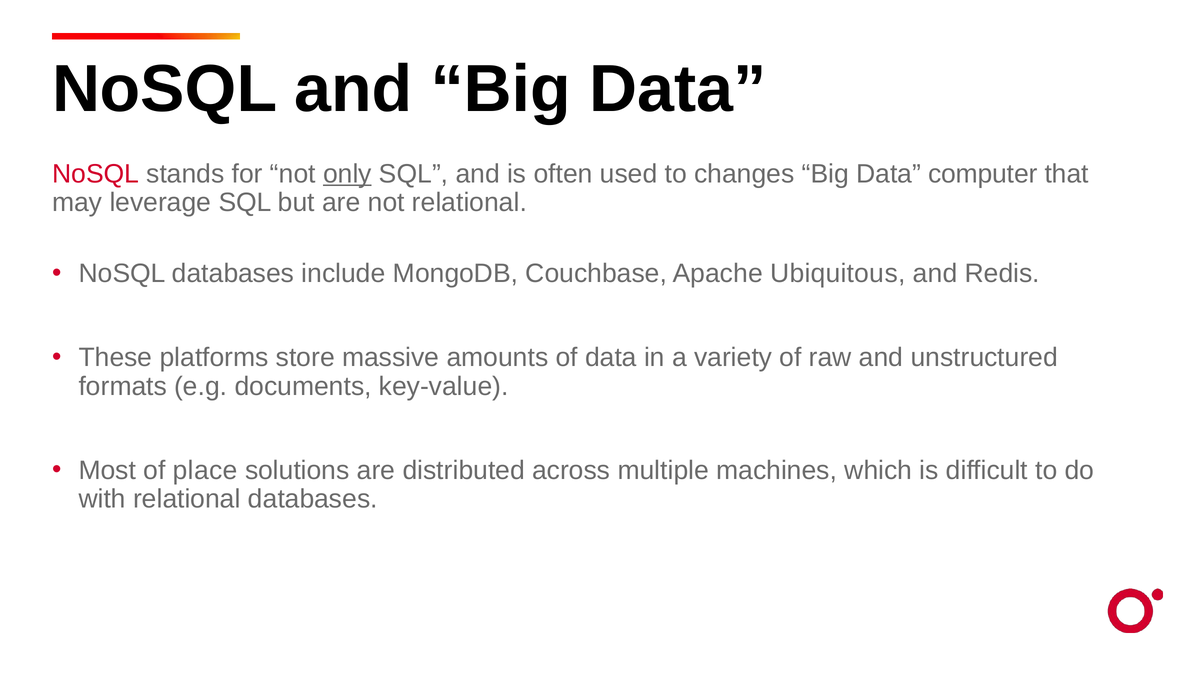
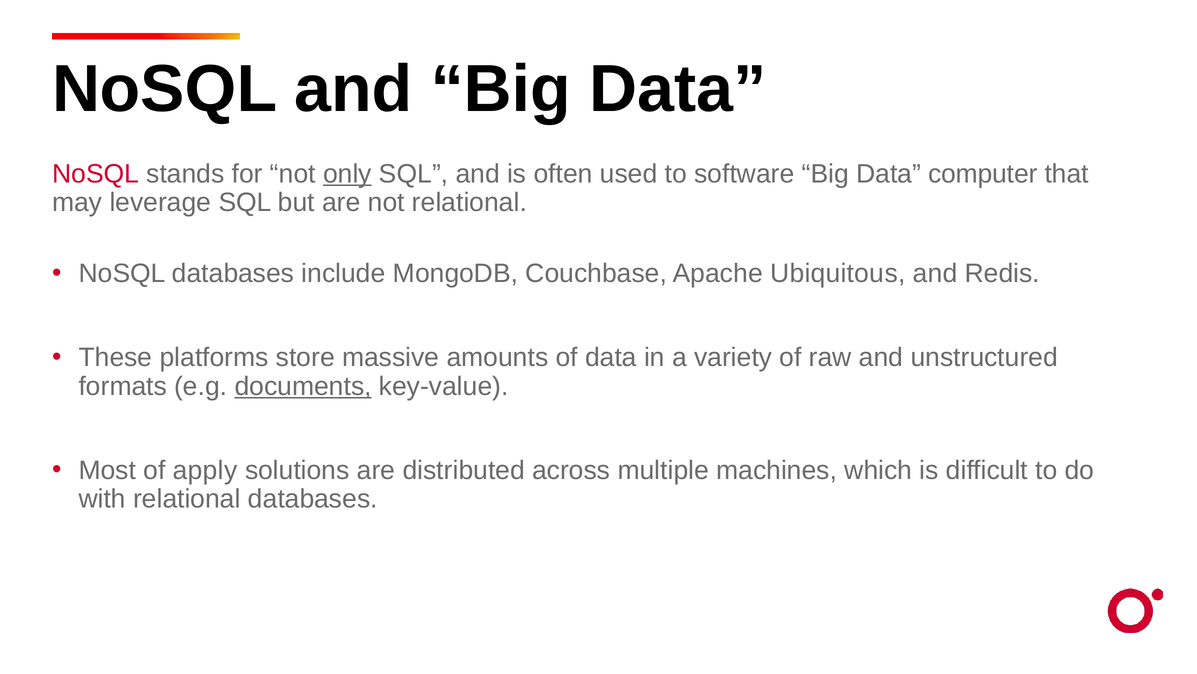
changes: changes -> software (744, 174)
documents underline: none -> present (303, 386)
place: place -> apply (205, 470)
